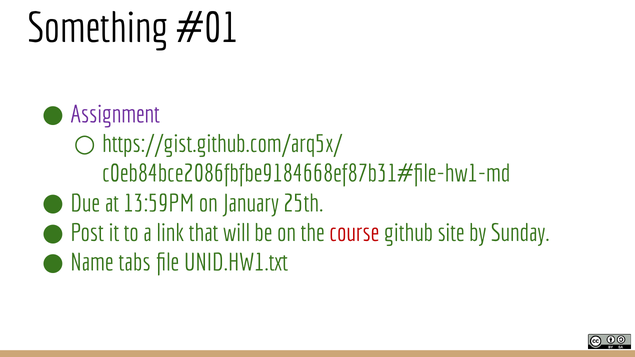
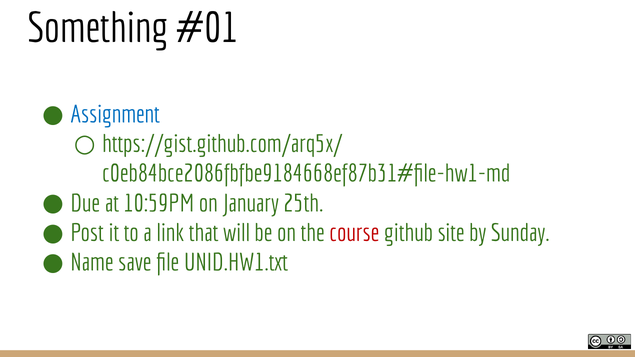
Assignment colour: purple -> blue (115, 115)
13:59PM: 13:59PM -> 10:59PM (159, 204)
tabs: tabs -> save (135, 263)
